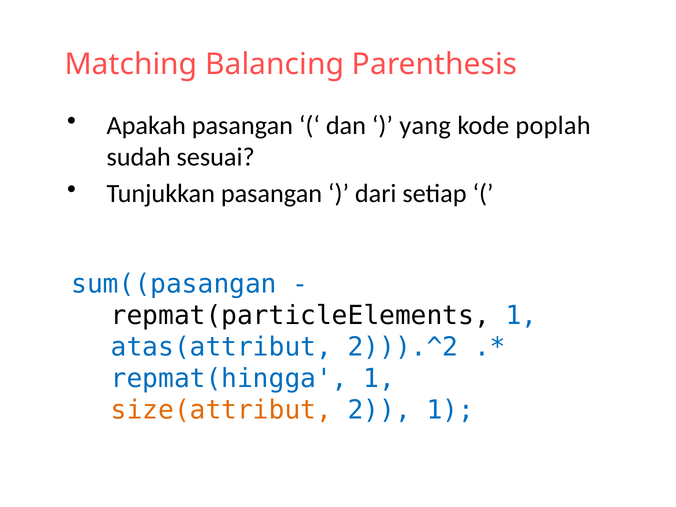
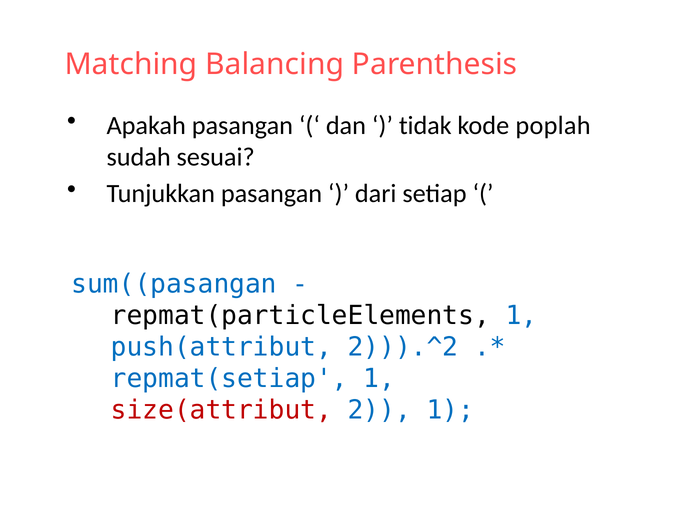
yang: yang -> tidak (425, 125)
atas(attribut: atas(attribut -> push(attribut (221, 347)
repmat(hingga: repmat(hingga -> repmat(setiap (229, 379)
size(attribut colour: orange -> red (221, 410)
